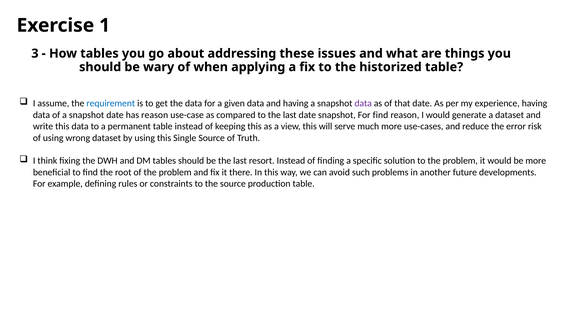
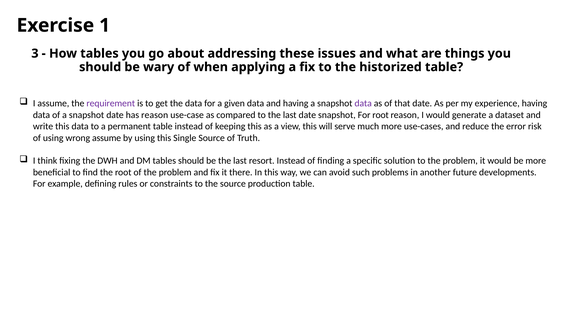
requirement colour: blue -> purple (111, 103)
For find: find -> root (381, 115)
wrong dataset: dataset -> assume (107, 138)
